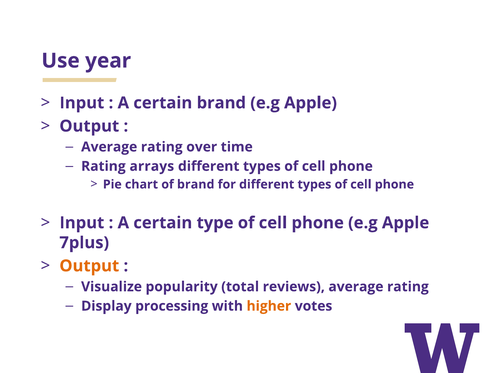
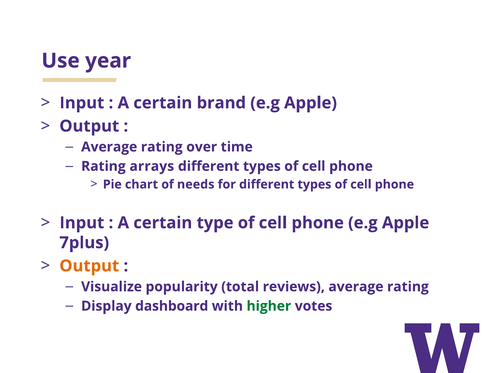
of brand: brand -> needs (196, 184)
processing: processing -> dashboard (172, 306)
higher colour: orange -> green (269, 306)
